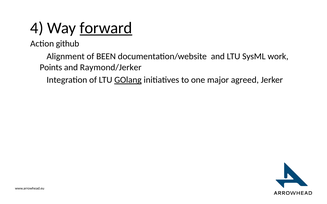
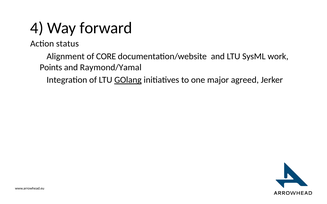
forward underline: present -> none (106, 28)
github: github -> status (67, 44)
BEEN: BEEN -> CORE (106, 57)
Raymond/Jerker: Raymond/Jerker -> Raymond/Yamal (111, 67)
